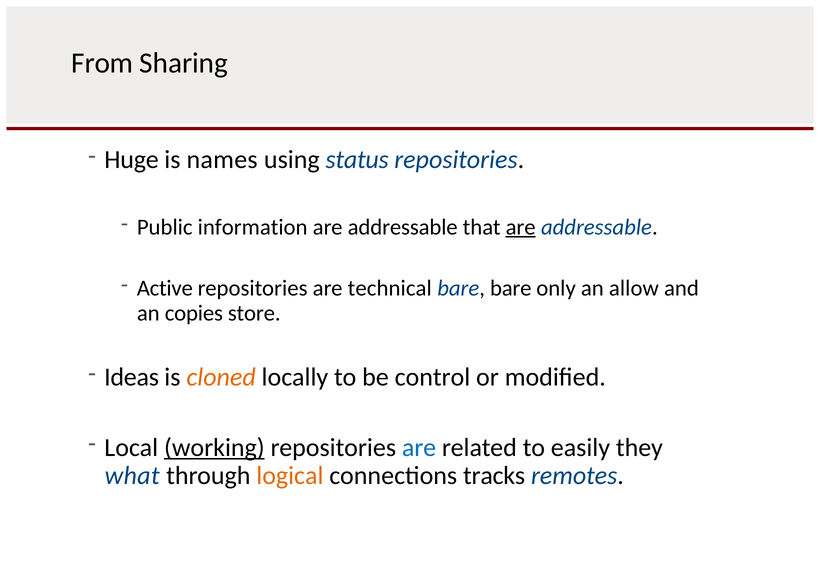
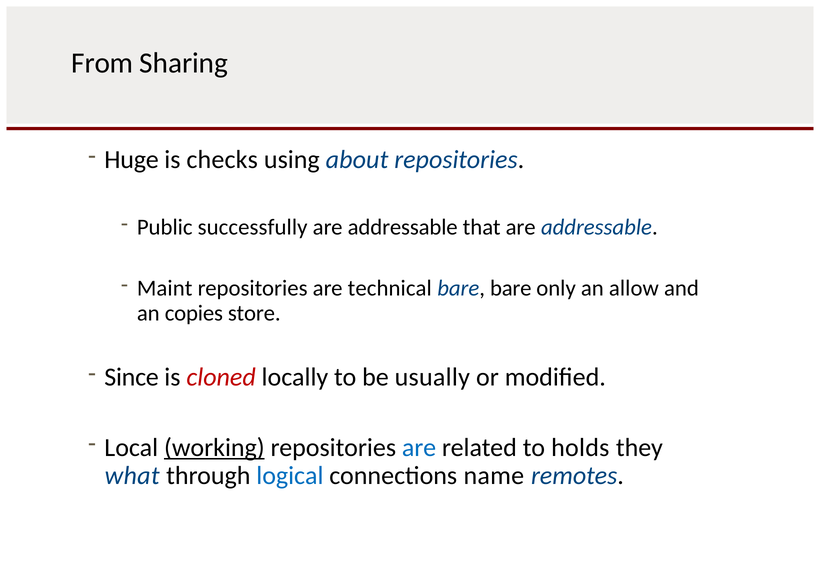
names: names -> checks (222, 160)
status: status -> about (357, 160)
information: information -> successfully (253, 227)
are underline: present -> none (521, 227)
Active: Active -> Maint (165, 288)
Ideas: Ideas -> Since (132, 377)
cloned colour: orange -> red (221, 377)
control: control -> usually (432, 377)
easily: easily -> holds (580, 447)
logical colour: orange -> blue (290, 475)
tracks: tracks -> name (494, 475)
